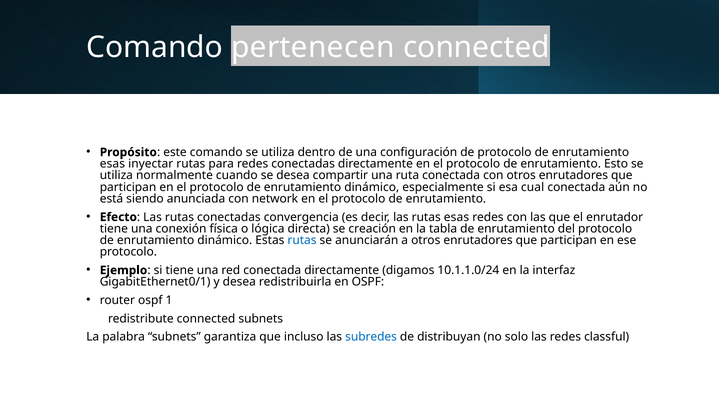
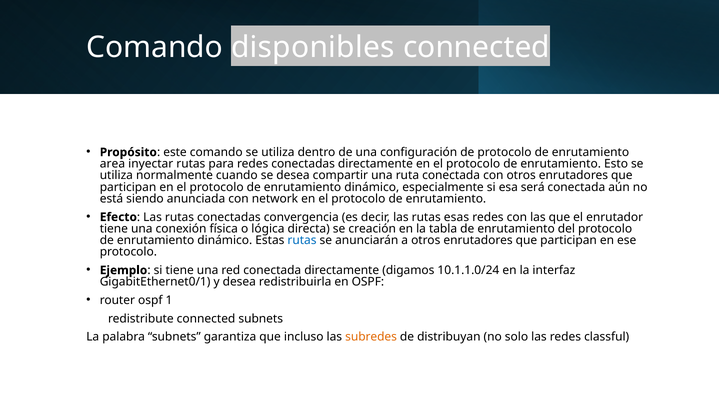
pertenecen: pertenecen -> disponibles (313, 48)
esas: esas -> area (112, 164)
cual: cual -> será (533, 187)
subredes colour: blue -> orange (371, 337)
